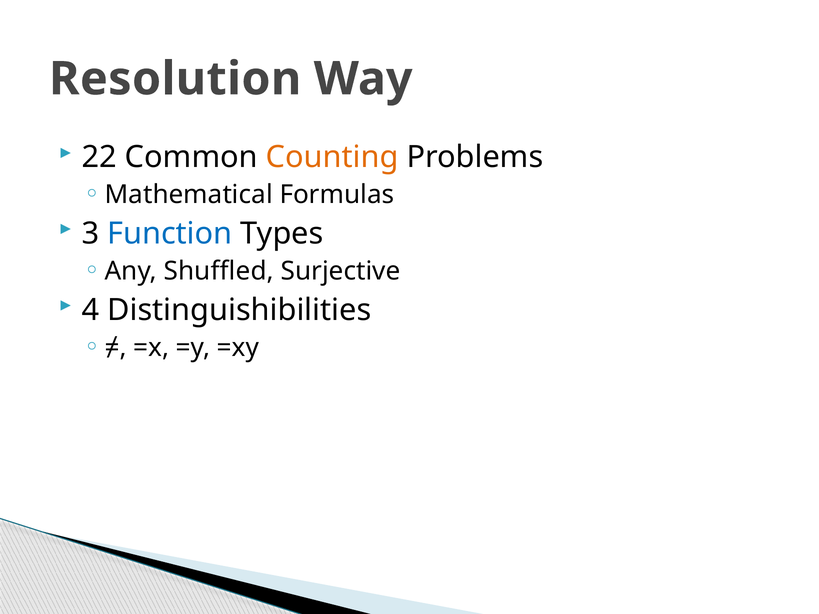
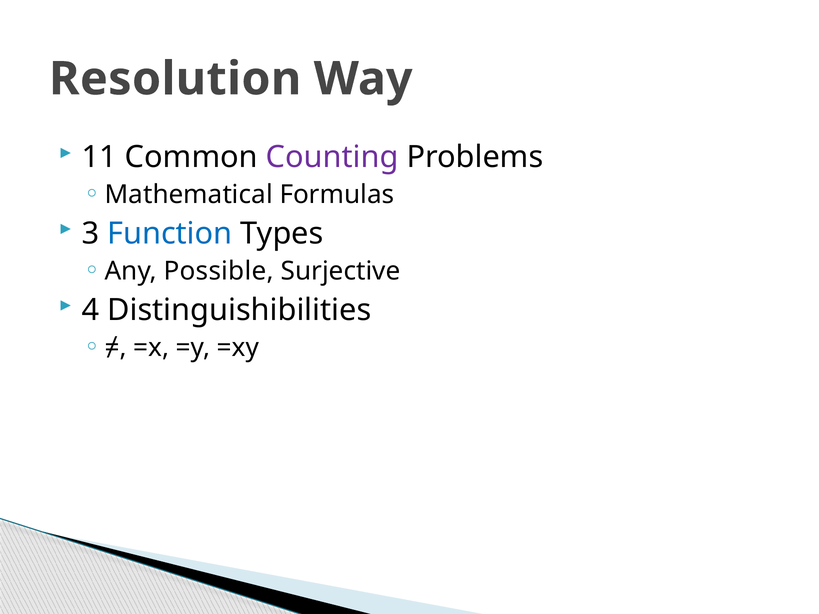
22: 22 -> 11 (99, 157)
Counting colour: orange -> purple (332, 157)
Shuffled: Shuffled -> Possible (219, 271)
